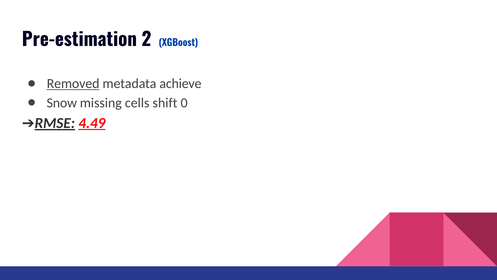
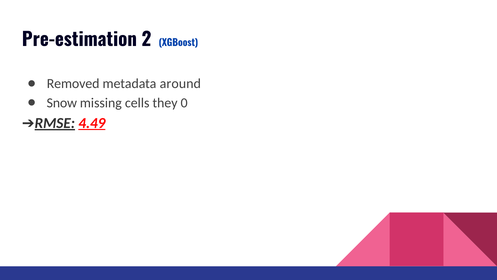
Removed underline: present -> none (73, 84)
achieve: achieve -> around (180, 84)
shift: shift -> they (165, 103)
